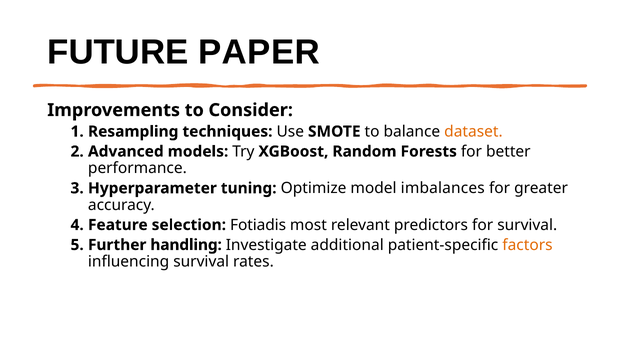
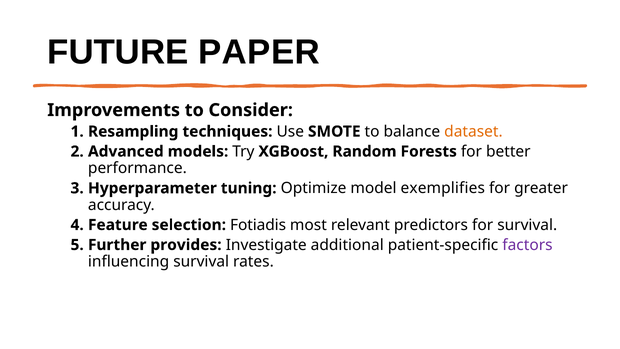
imbalances: imbalances -> exemplifies (443, 188)
handling: handling -> provides (186, 245)
factors colour: orange -> purple (527, 245)
